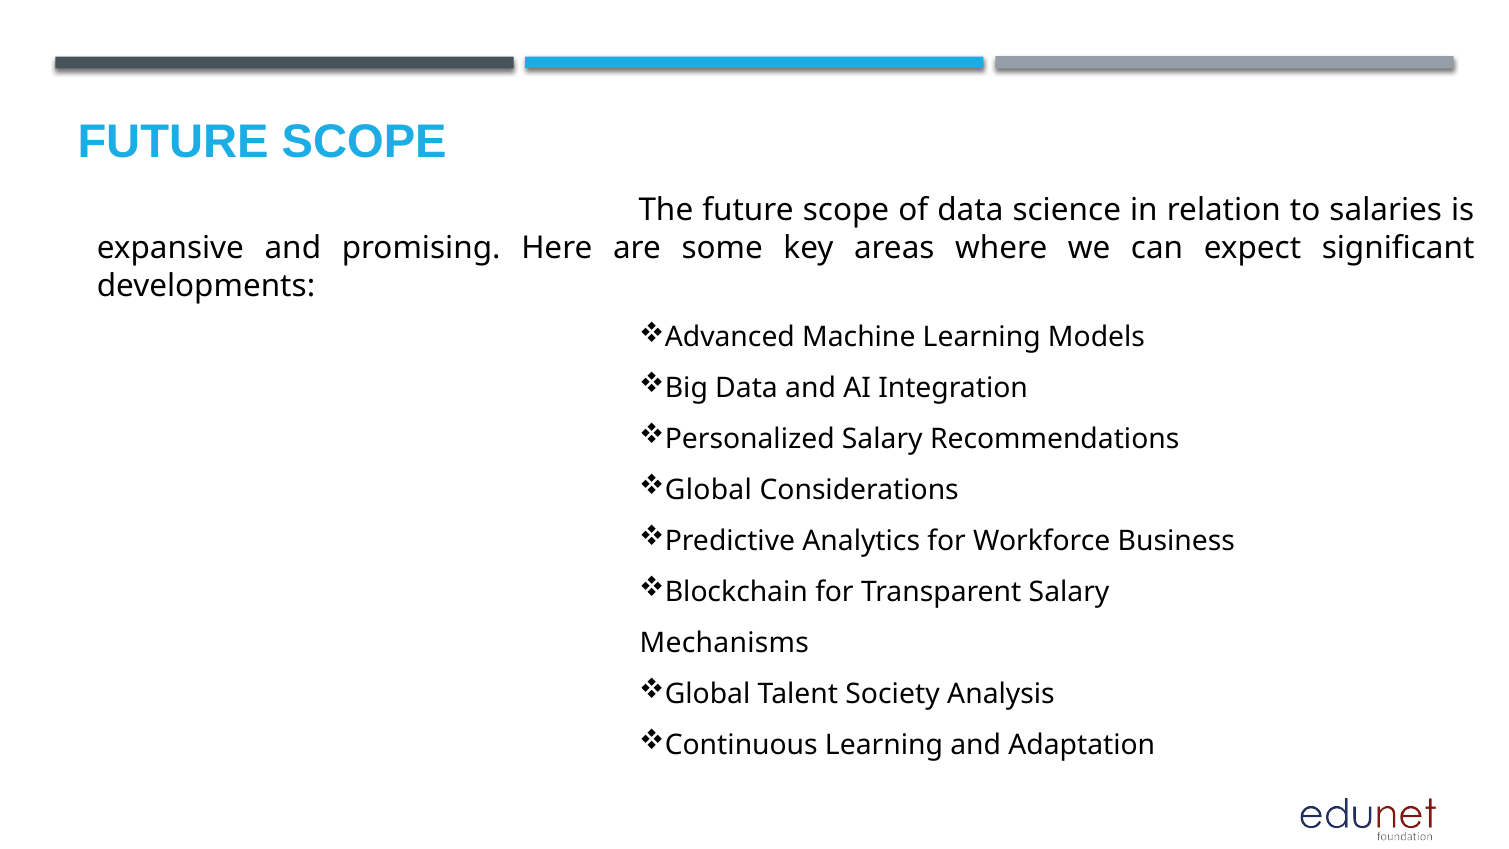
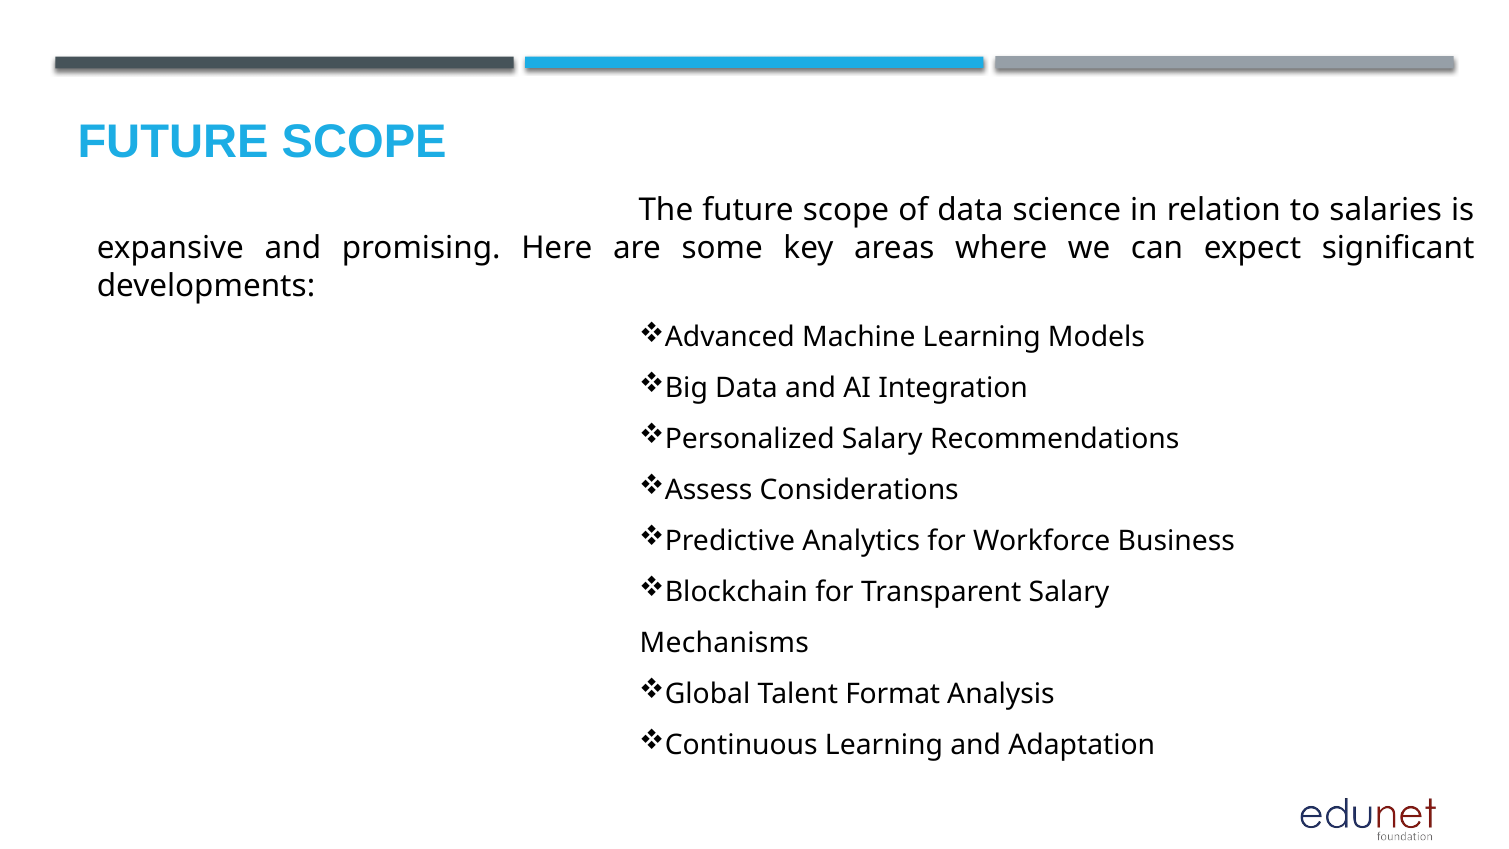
Global: Global -> Assess (709, 490)
Society: Society -> Format (893, 694)
